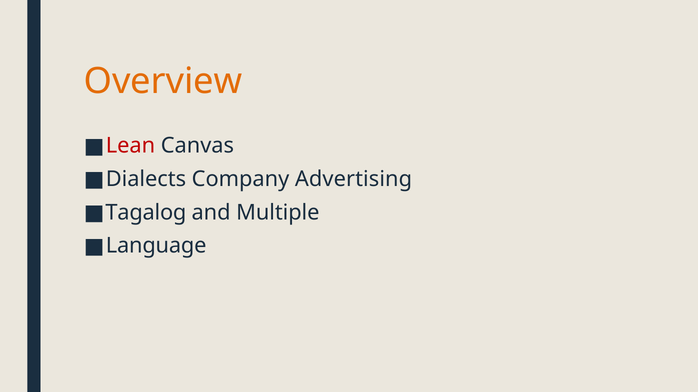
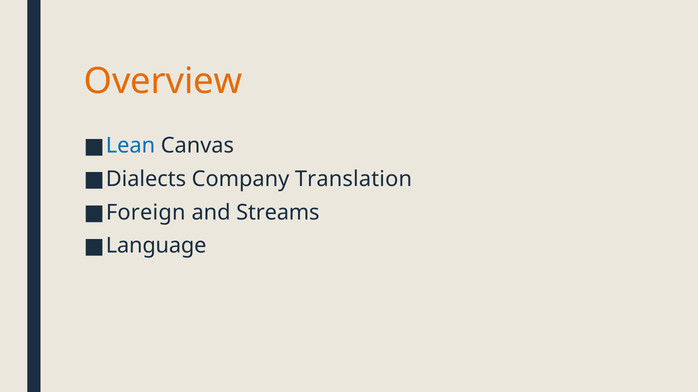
Lean colour: red -> blue (130, 146)
Advertising: Advertising -> Translation (353, 179)
Tagalog: Tagalog -> Foreign (146, 213)
Multiple: Multiple -> Streams (278, 213)
